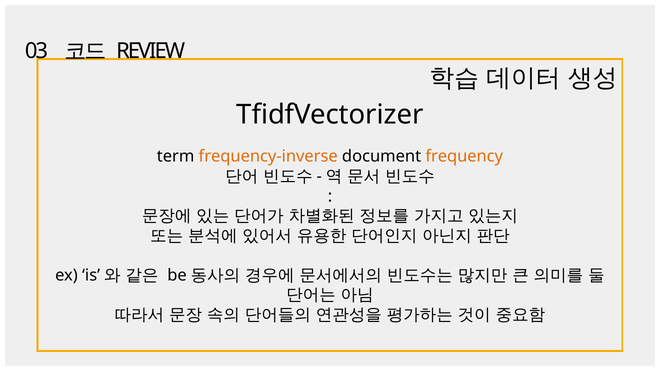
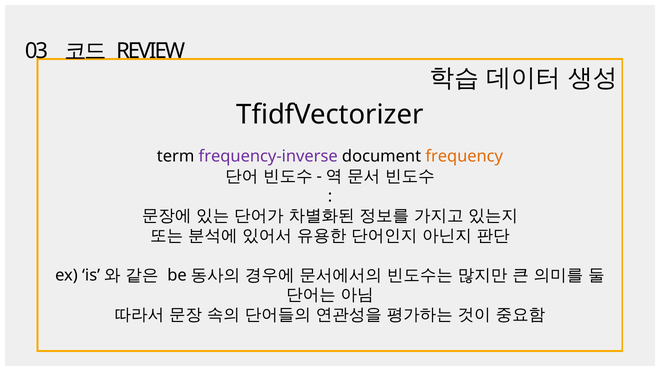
frequency-inverse colour: orange -> purple (268, 157)
